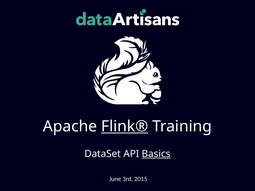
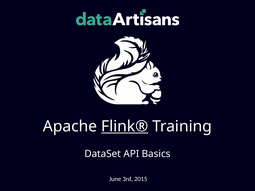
Basics underline: present -> none (156, 154)
